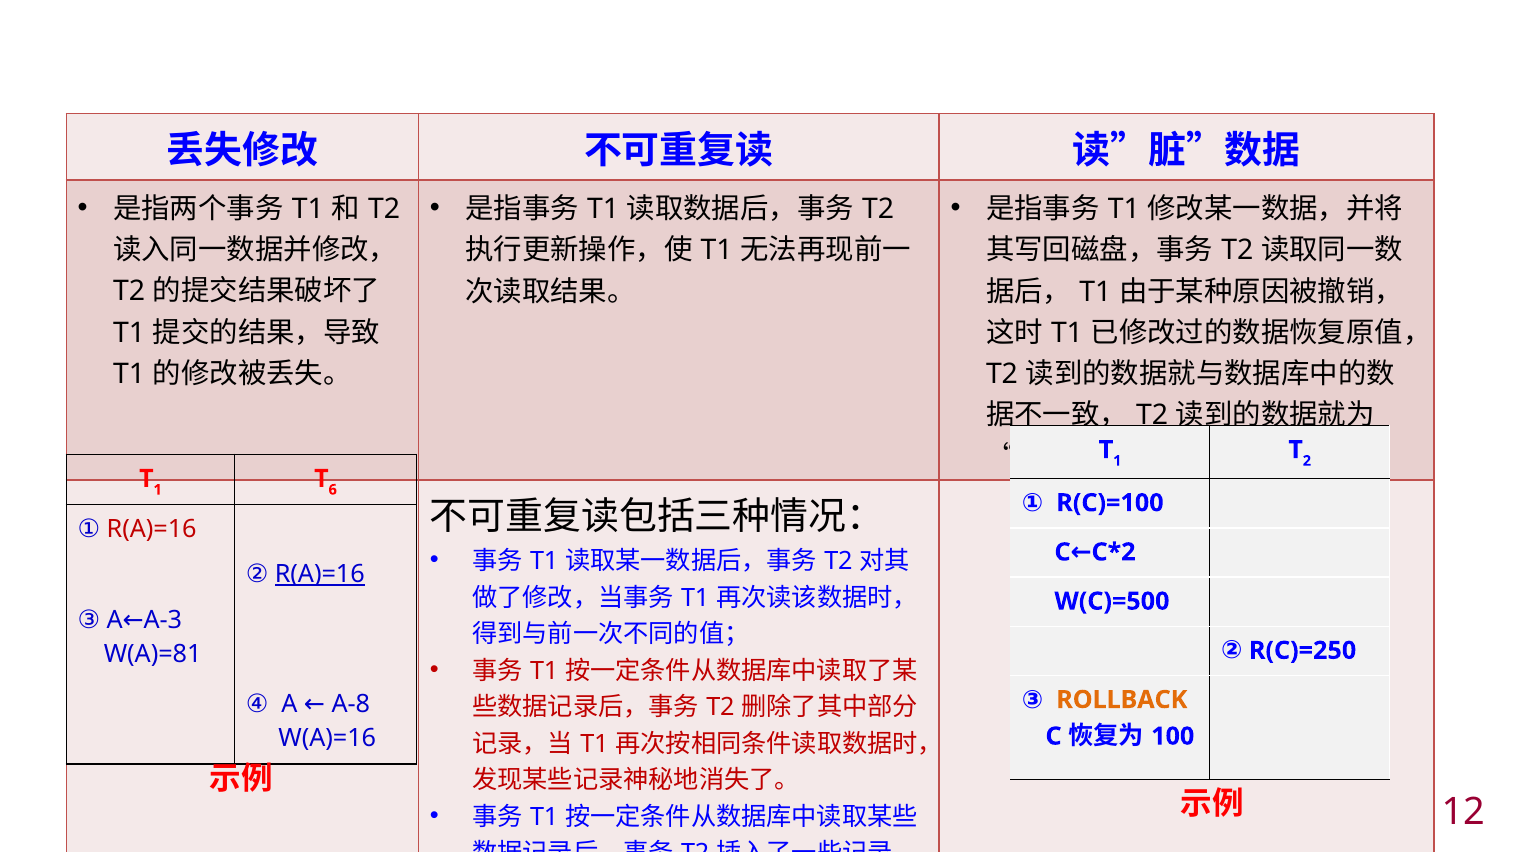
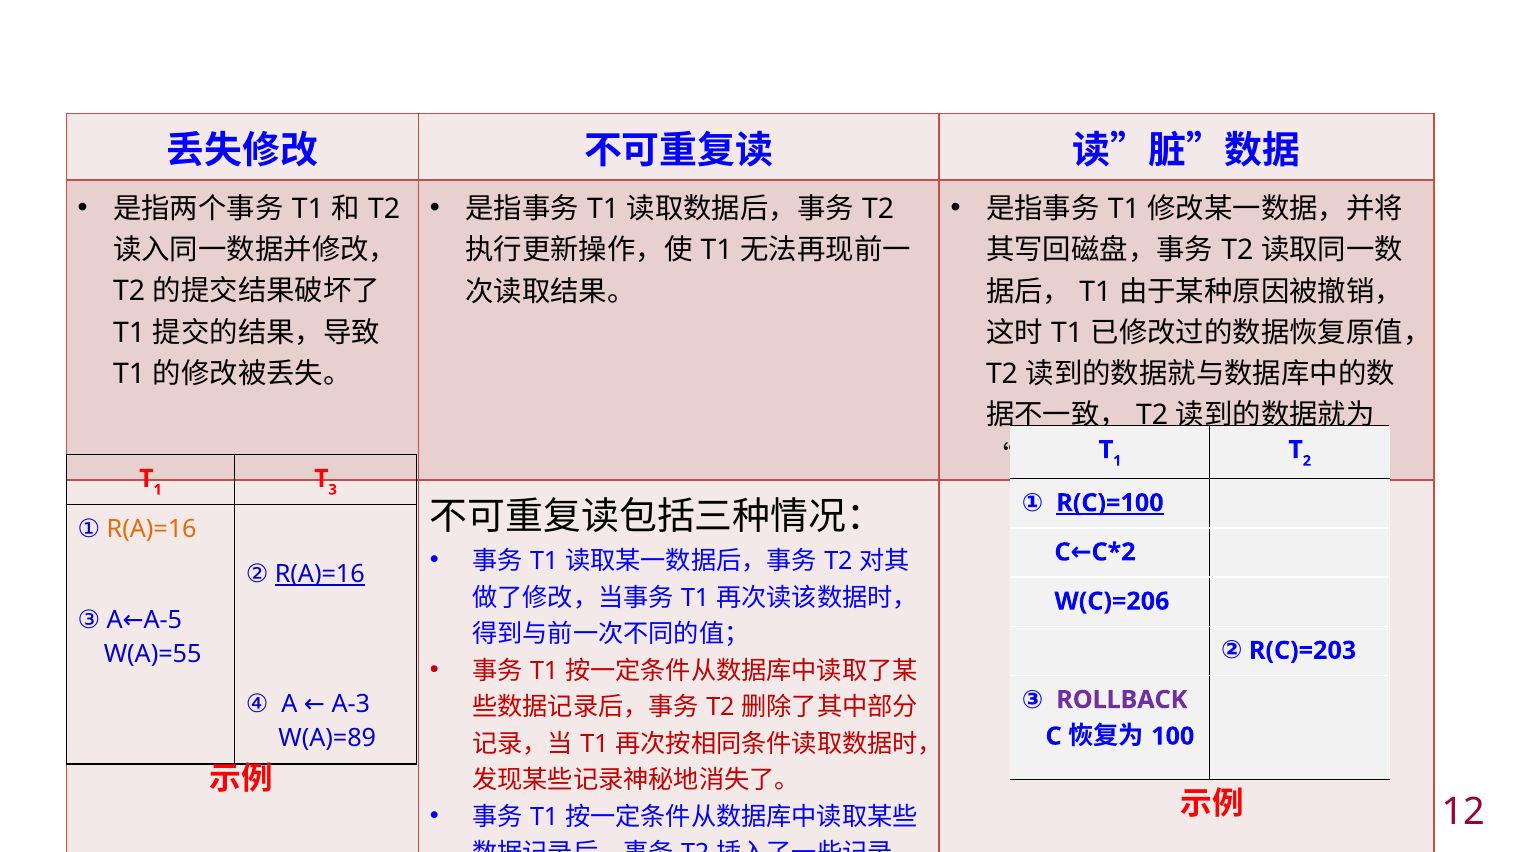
6: 6 -> 3 (333, 490)
R(C)=100 underline: none -> present (1110, 503)
R(A)=16 colour: red -> orange (152, 529)
W(C)=500: W(C)=500 -> W(C)=206 (1112, 601)
A-3: A-3 -> A-5 (163, 620)
R(C)=250: R(C)=250 -> R(C)=203 (1303, 651)
W(A)=81: W(A)=81 -> W(A)=55 (153, 654)
ROLLBACK colour: orange -> purple (1122, 700)
A-8: A-8 -> A-3 (351, 704)
W(A)=16: W(A)=16 -> W(A)=89 (327, 739)
